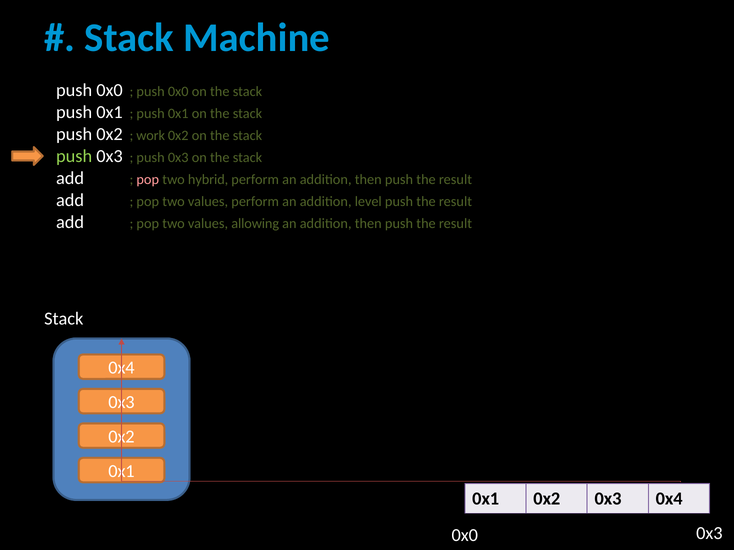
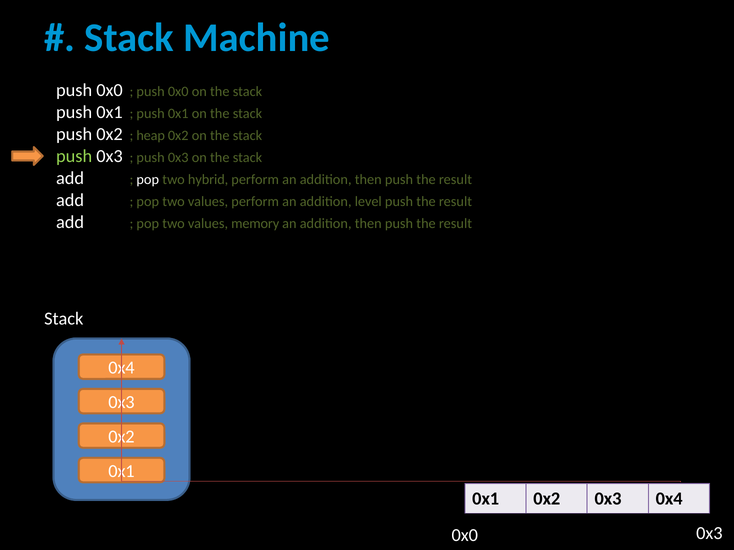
work: work -> heap (151, 136)
pop colour: pink -> white (148, 180)
allowing: allowing -> memory (255, 224)
